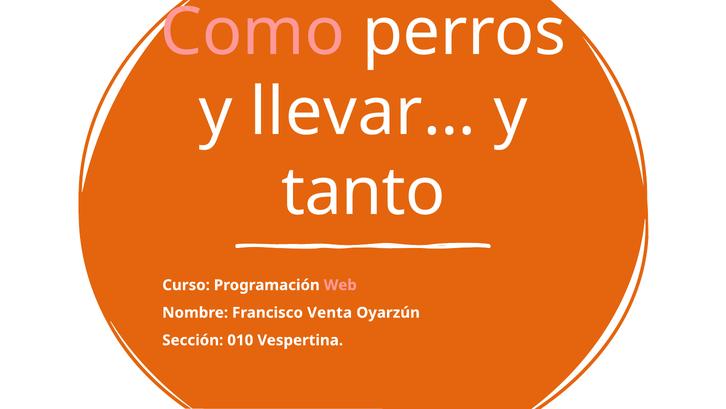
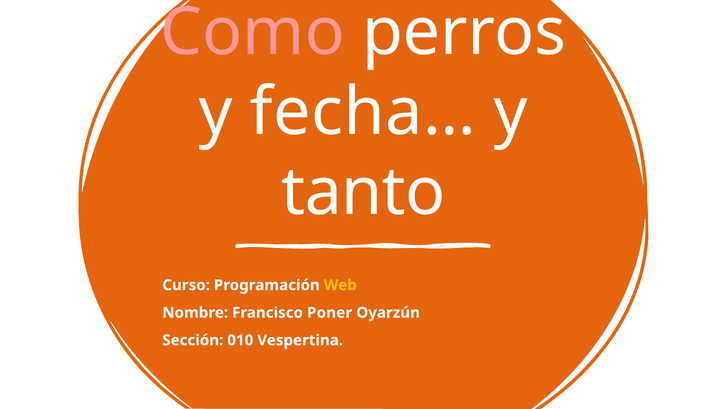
llevar…: llevar… -> fecha… (363, 112)
Web colour: pink -> yellow (340, 285)
Venta: Venta -> Poner (330, 312)
